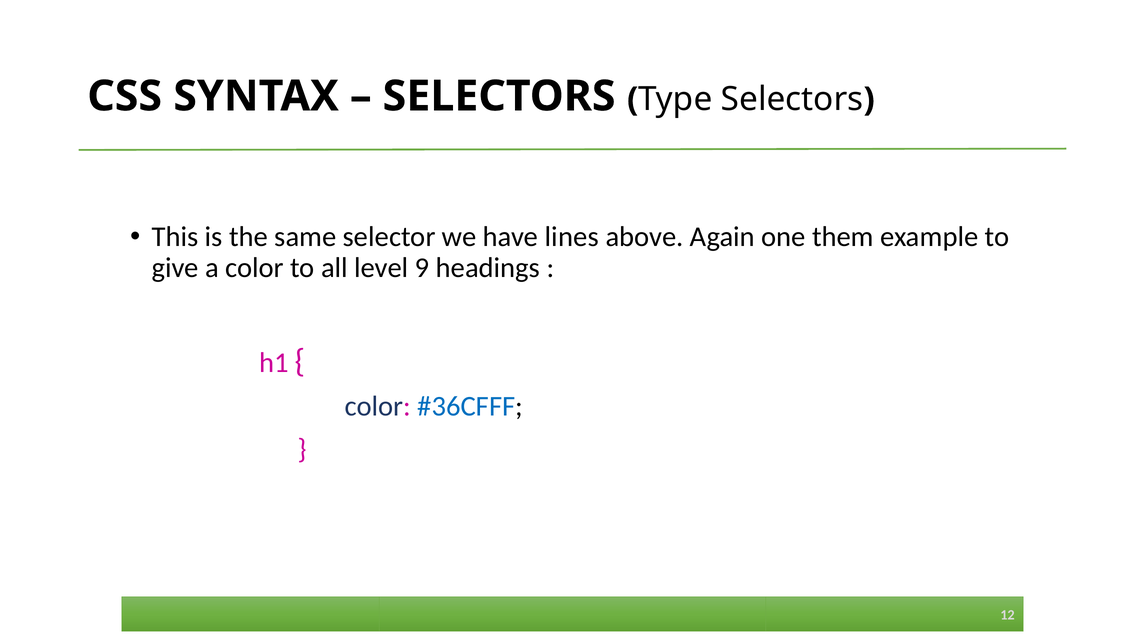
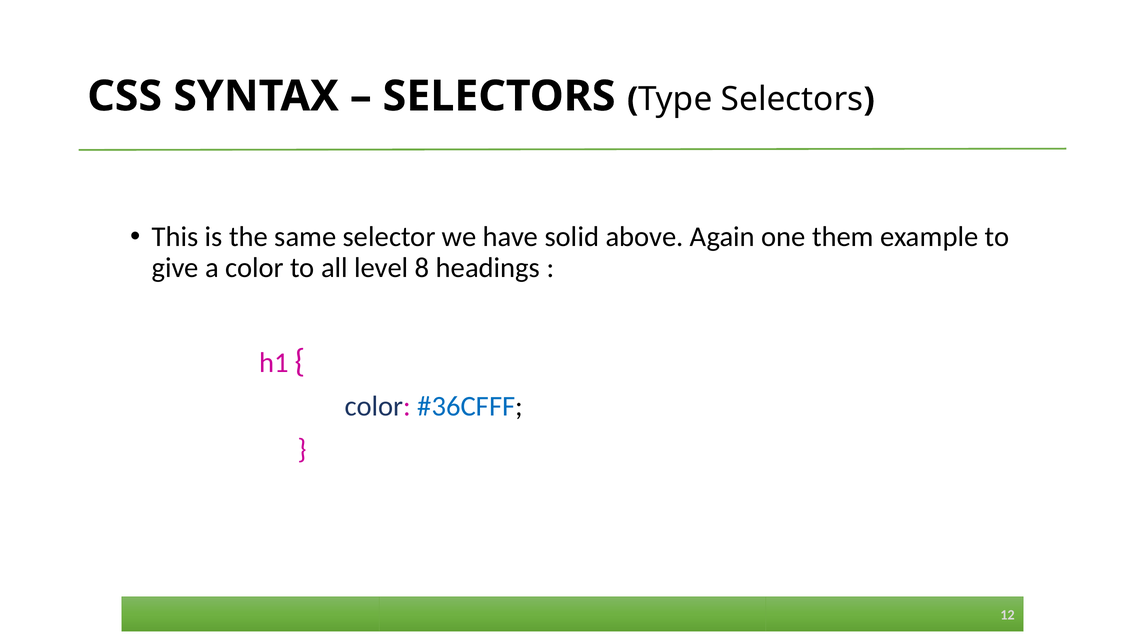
lines: lines -> solid (572, 237)
9: 9 -> 8 (422, 268)
